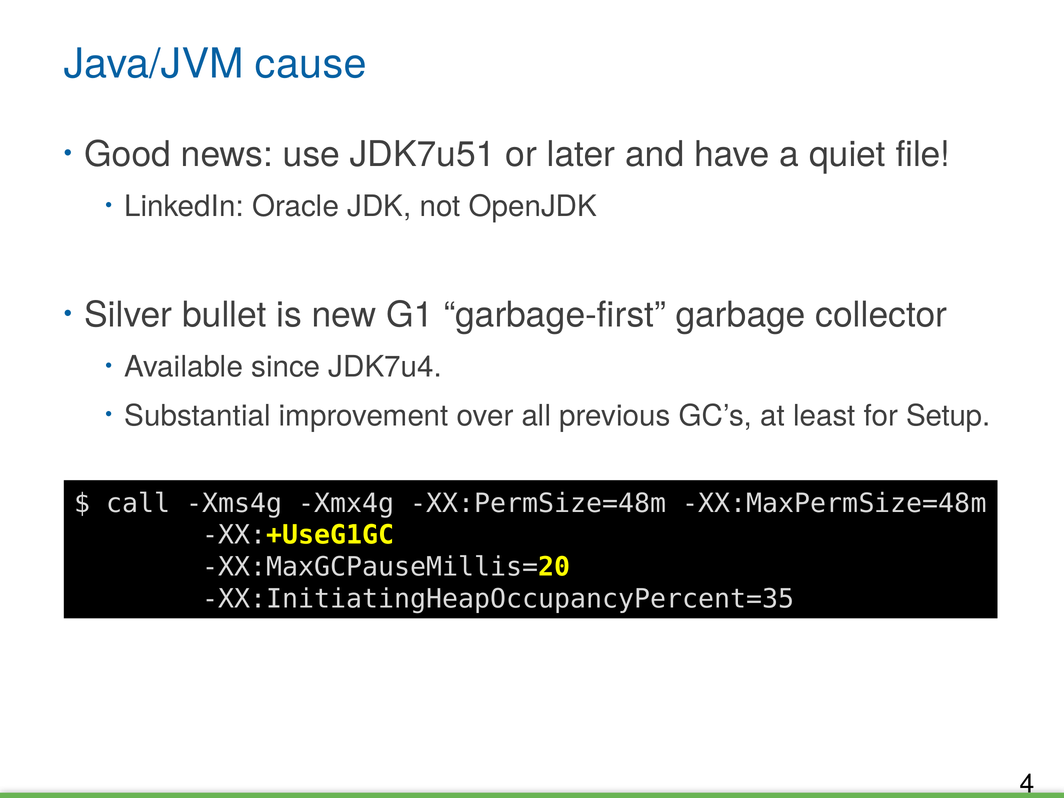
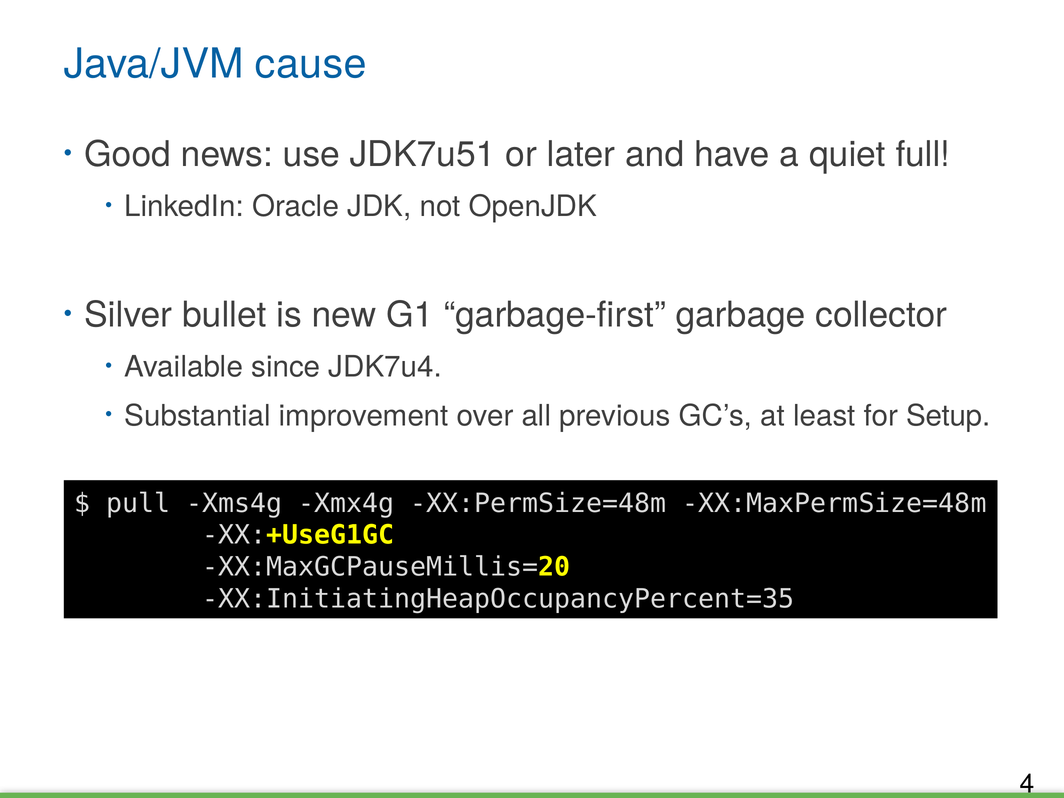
file: file -> full (923, 155)
call: call -> pull (138, 503)
